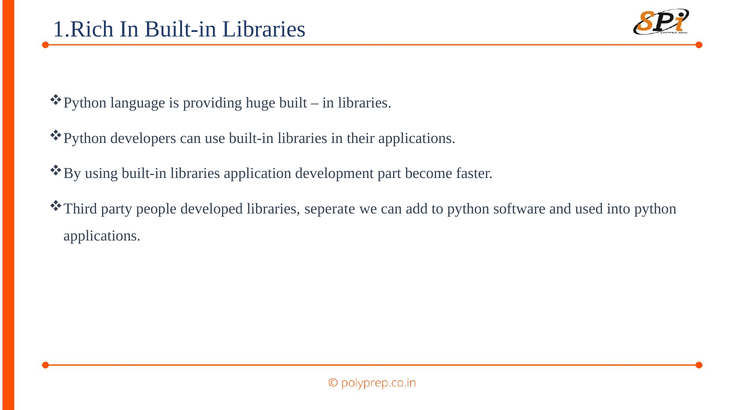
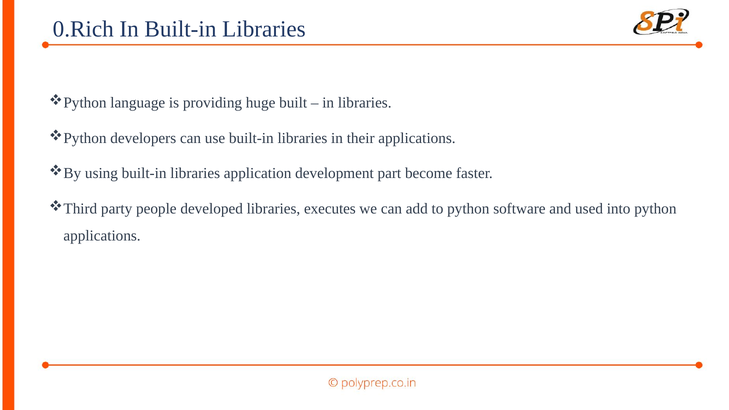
1.Rich: 1.Rich -> 0.Rich (83, 29)
seperate: seperate -> executes (330, 209)
